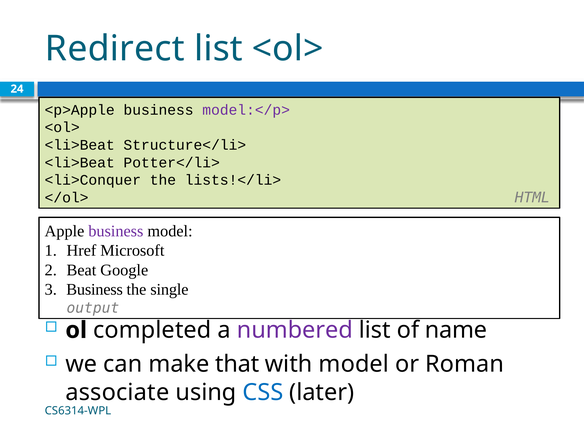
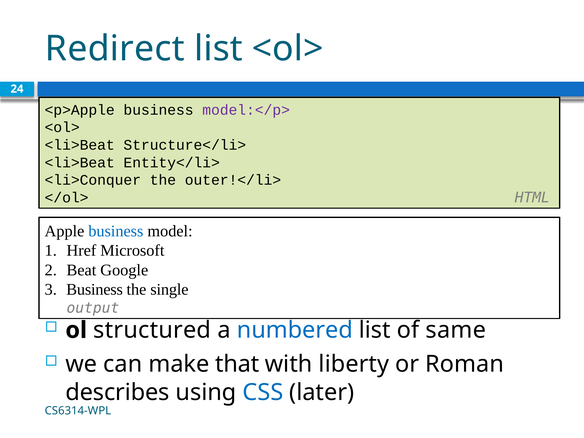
Potter</li>: Potter</li> -> Entity</li> (172, 163)
lists!</li>: lists!</li> -> outer!</li> (233, 180)
business colour: purple -> blue (116, 231)
completed: completed -> structured (152, 330)
numbered colour: purple -> blue (295, 330)
name: name -> same (456, 330)
with model: model -> liberty (354, 364)
associate: associate -> describes (117, 392)
